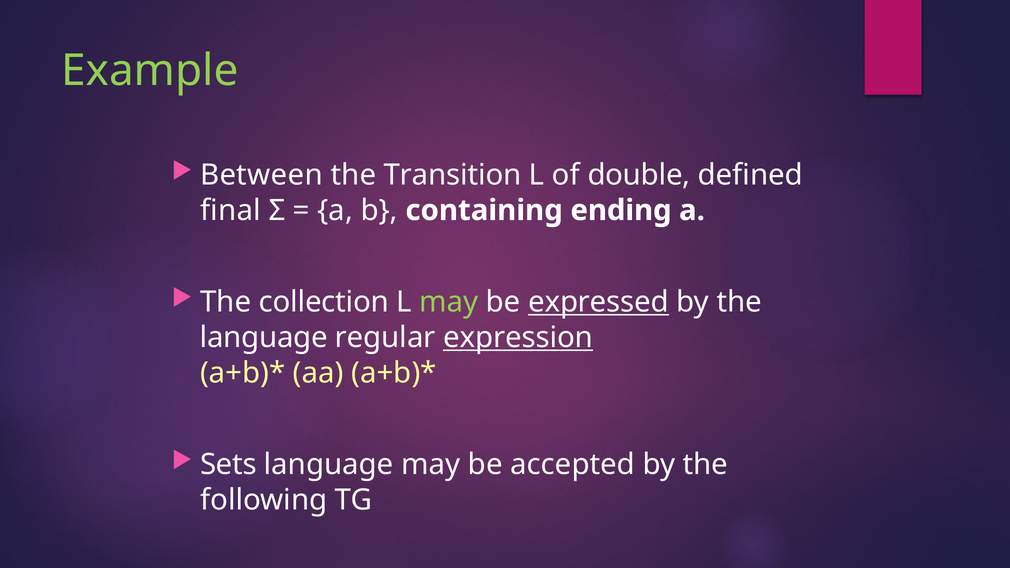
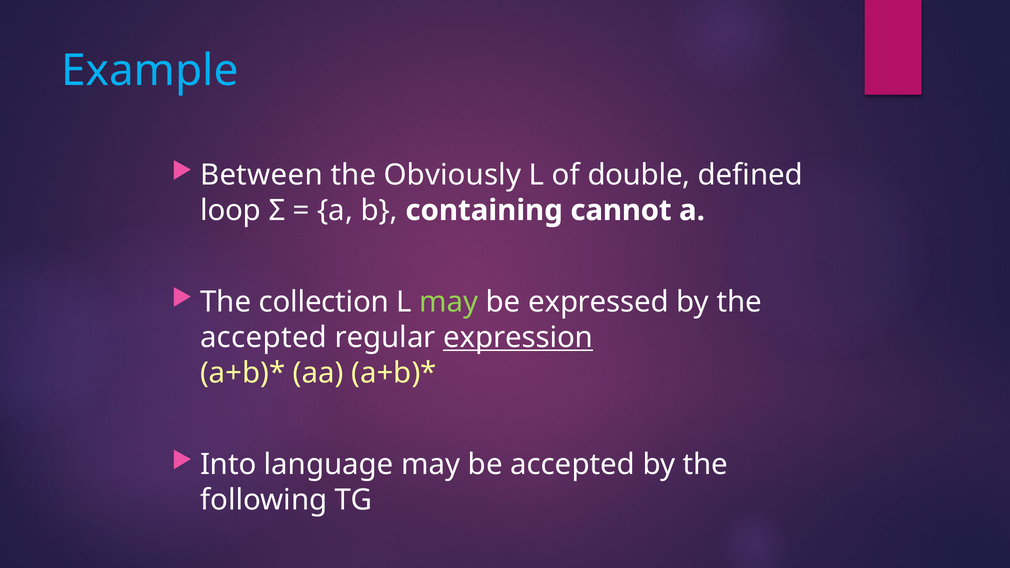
Example colour: light green -> light blue (150, 71)
Transition: Transition -> Obviously (452, 175)
final: final -> loop (231, 210)
ending: ending -> cannot (621, 210)
expressed underline: present -> none (599, 302)
language: language -> accepted (264, 338)
Sets: Sets -> Into (228, 465)
